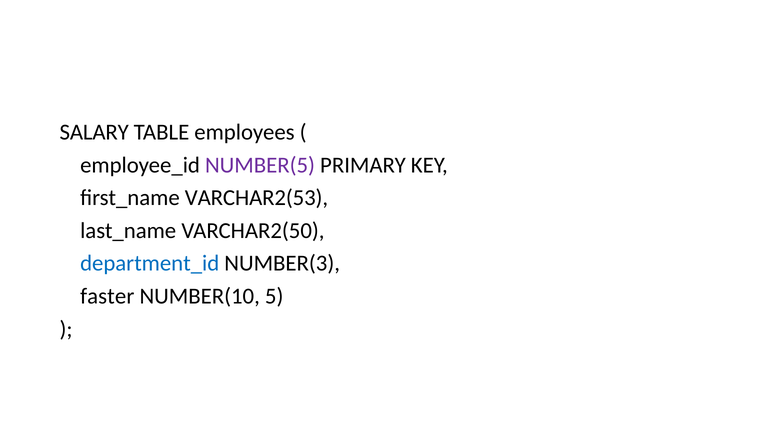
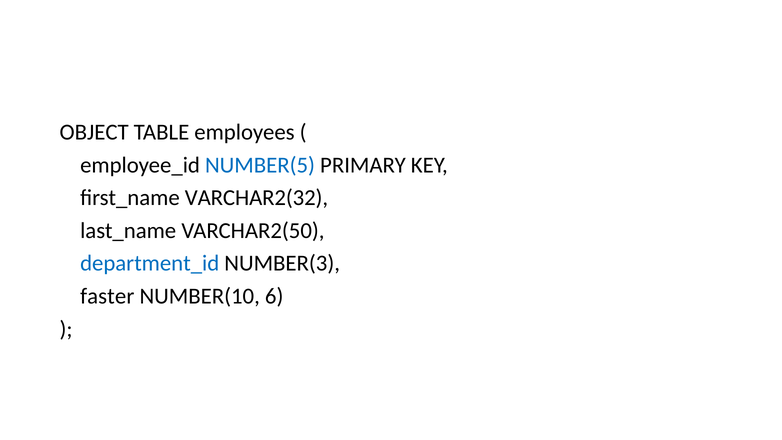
SALARY: SALARY -> OBJECT (94, 132)
NUMBER(5 colour: purple -> blue (260, 165)
VARCHAR2(53: VARCHAR2(53 -> VARCHAR2(32 (256, 198)
5: 5 -> 6 (274, 296)
